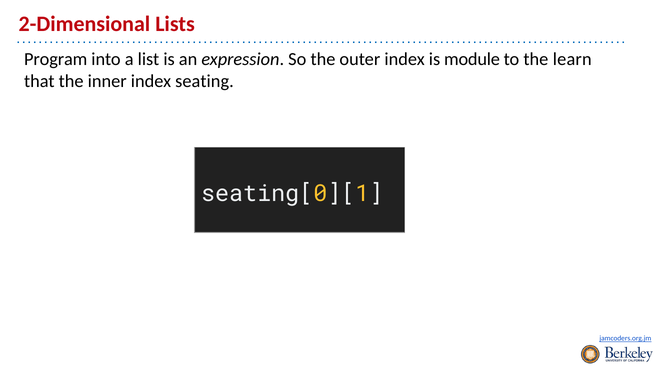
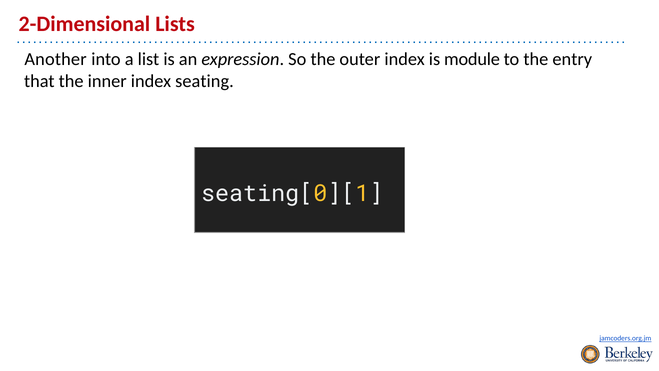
Program: Program -> Another (56, 59)
learn: learn -> entry (572, 59)
